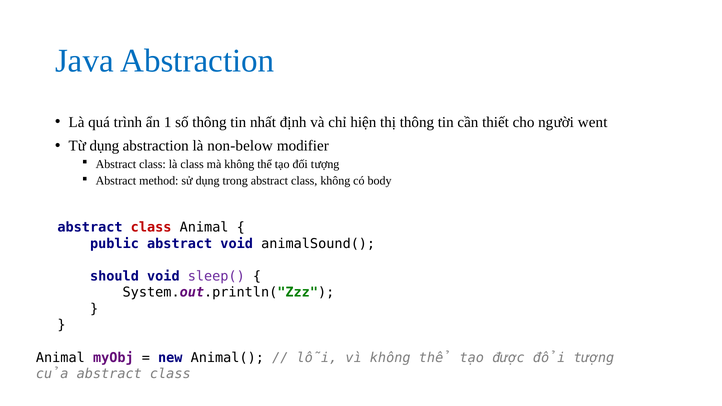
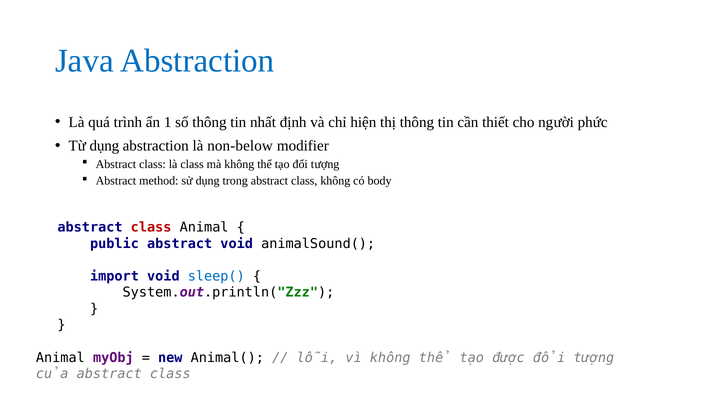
went: went -> phức (593, 122)
should: should -> import (114, 276)
sleep( colour: purple -> blue (216, 276)
